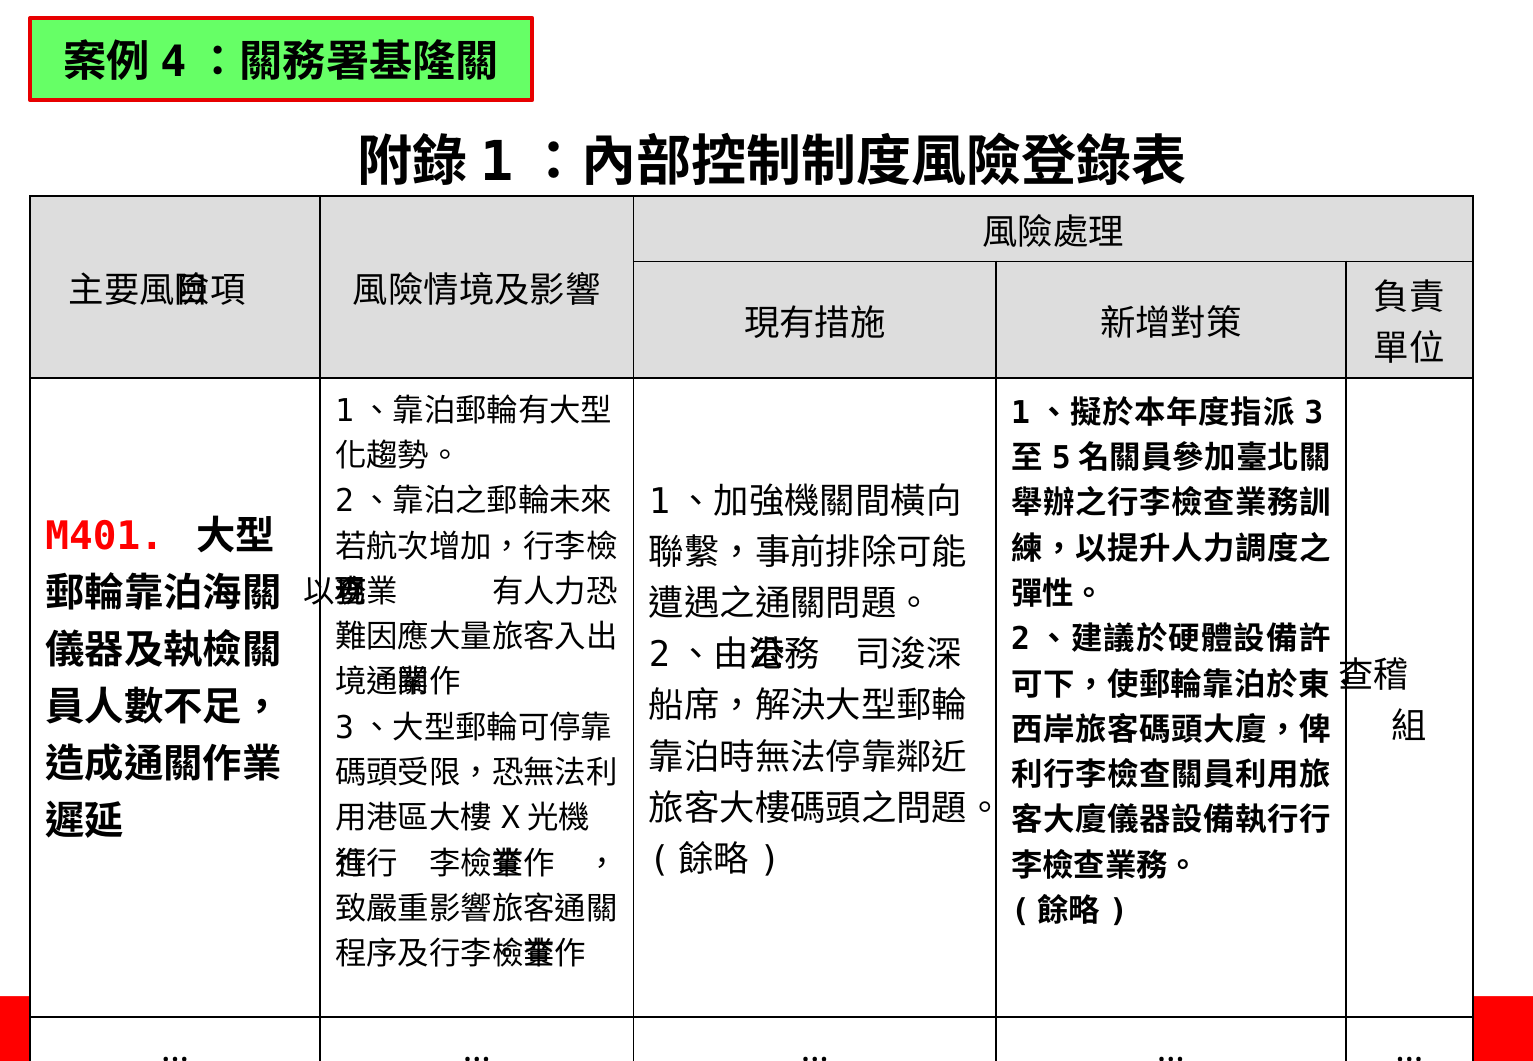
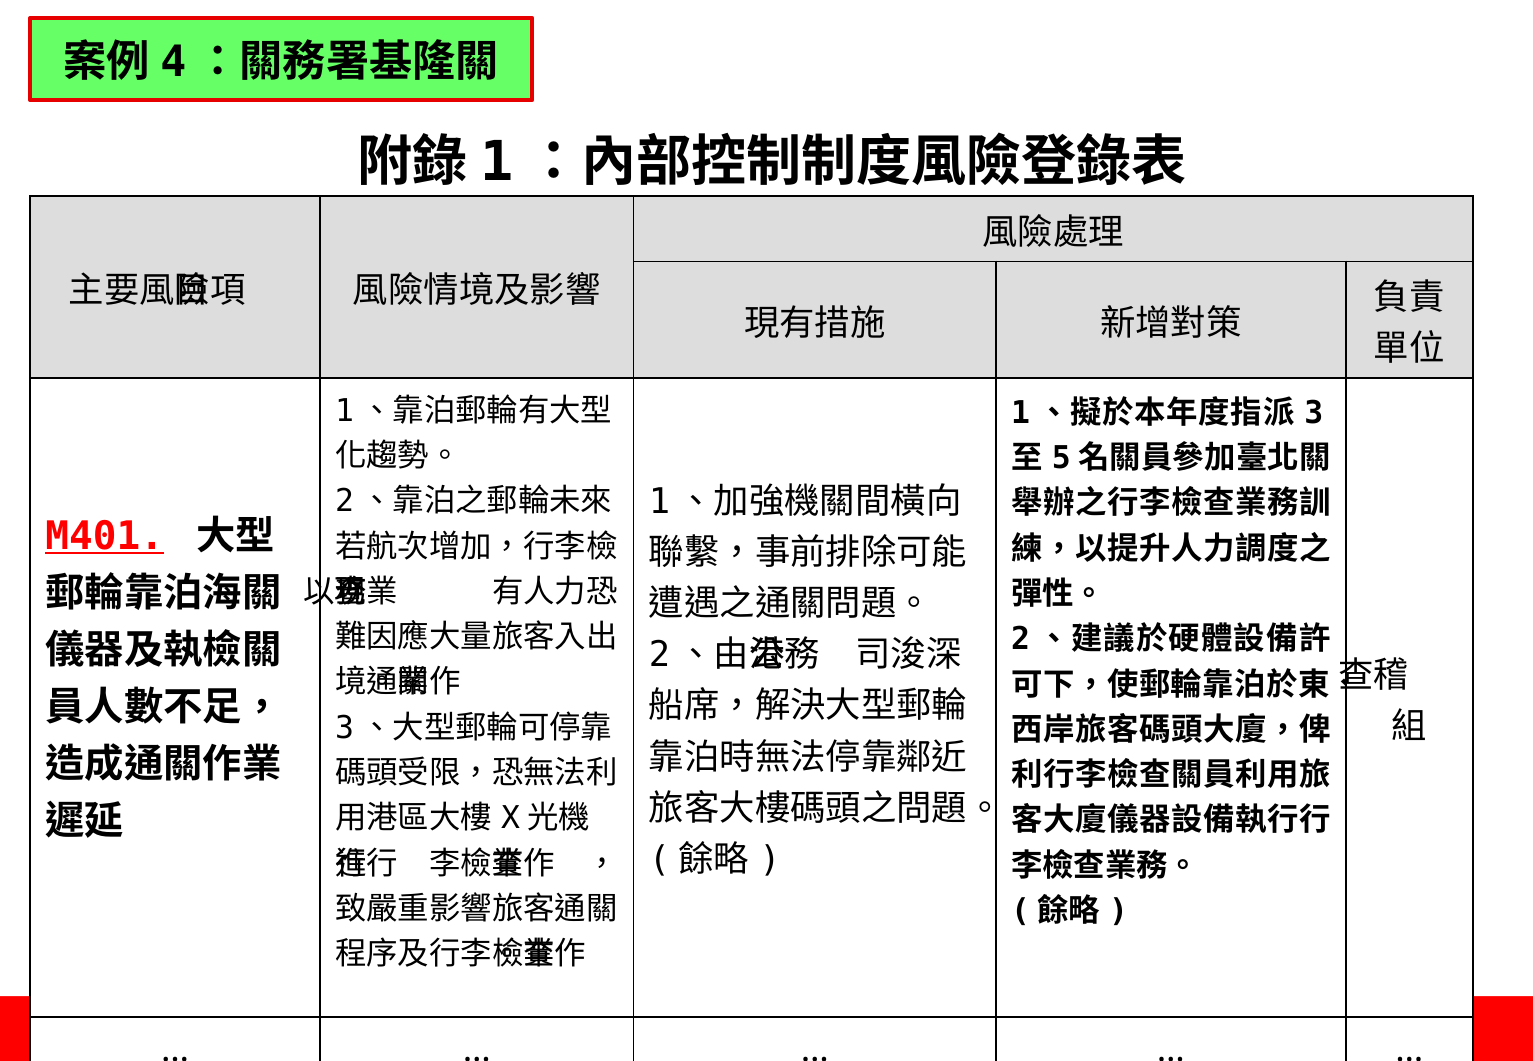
M401 underline: none -> present (105, 536)
